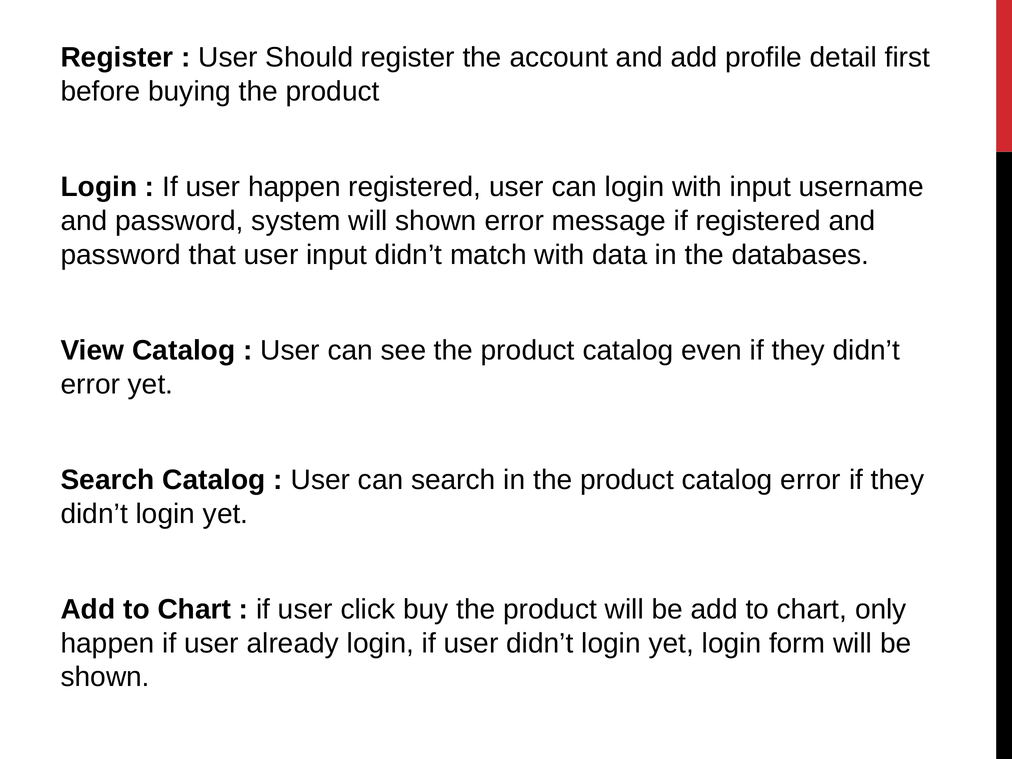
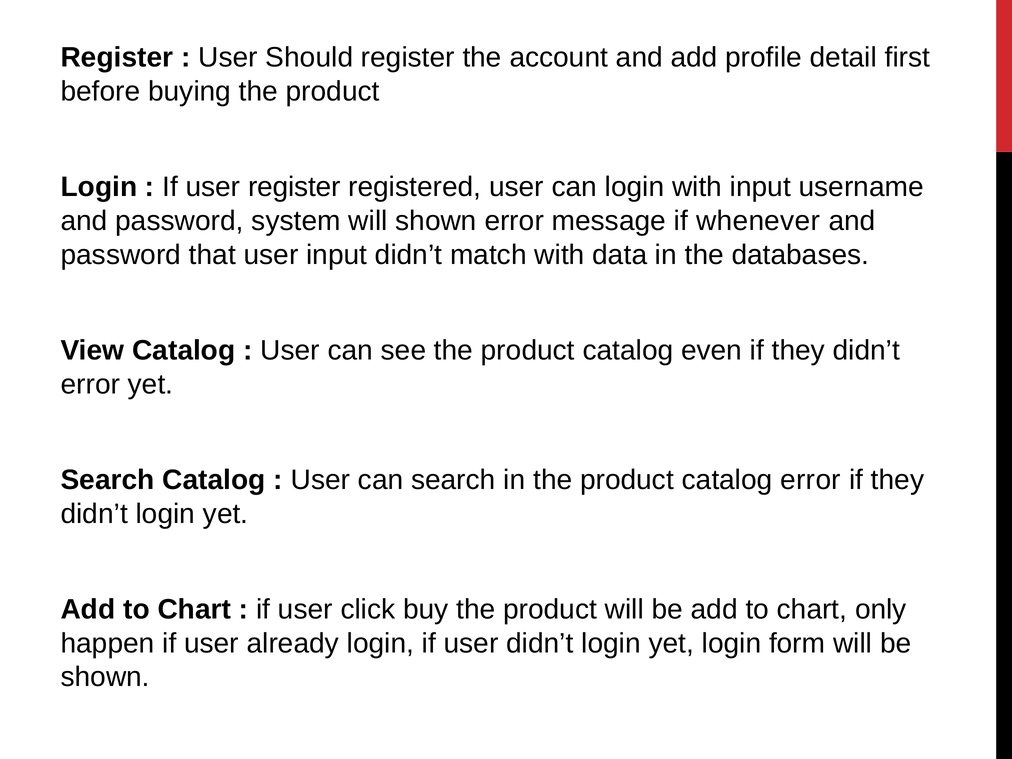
user happen: happen -> register (294, 187)
if registered: registered -> whenever (758, 221)
